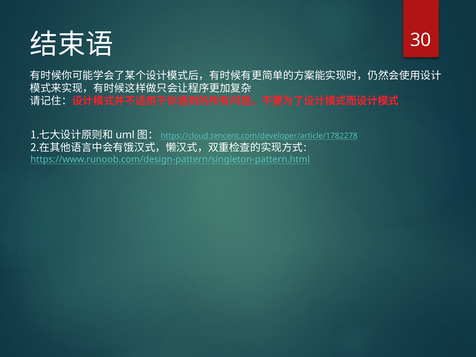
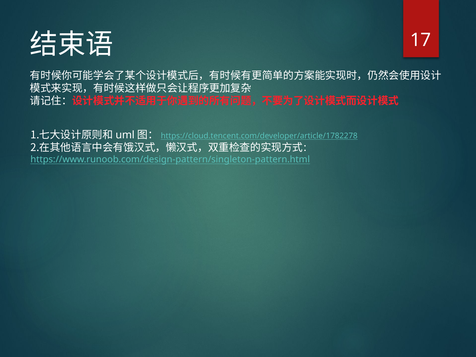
30: 30 -> 17 (421, 40)
